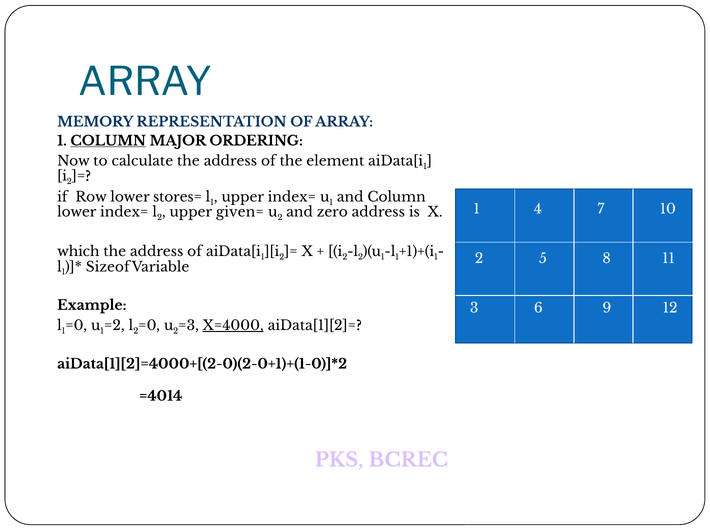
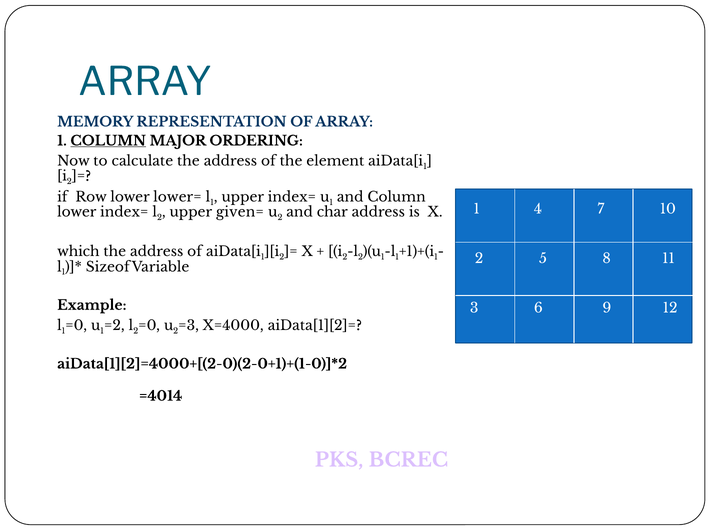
stores=: stores= -> lower= (178, 197)
zero: zero -> char (332, 212)
X=4000 underline: present -> none (233, 326)
